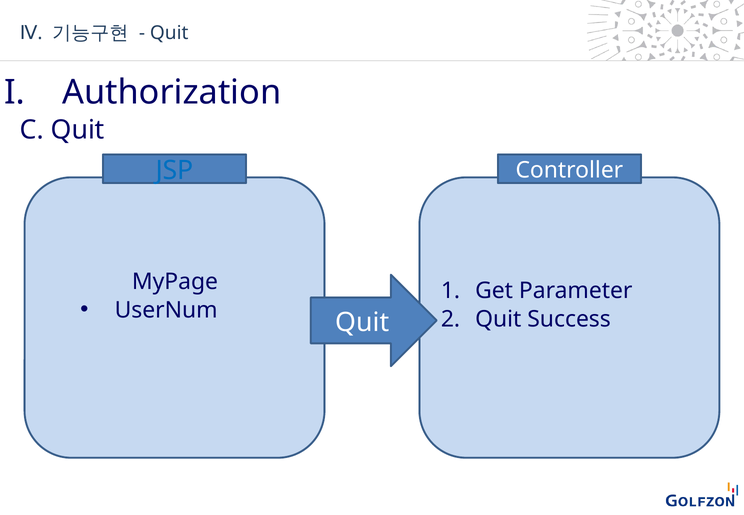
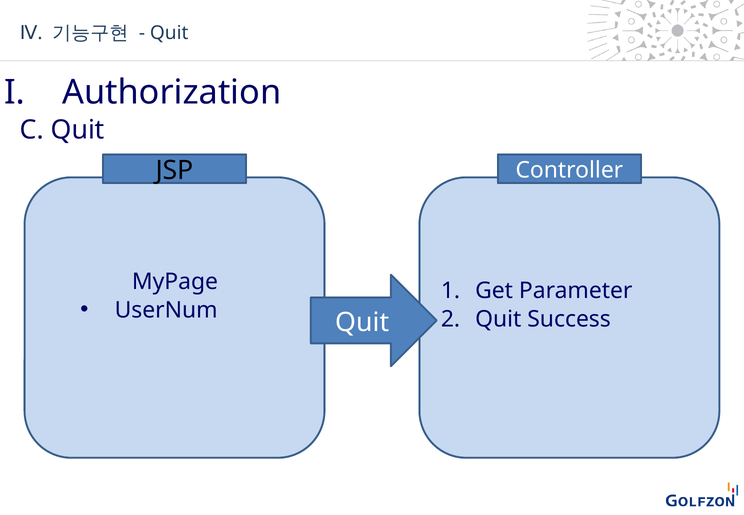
JSP colour: blue -> black (175, 171)
